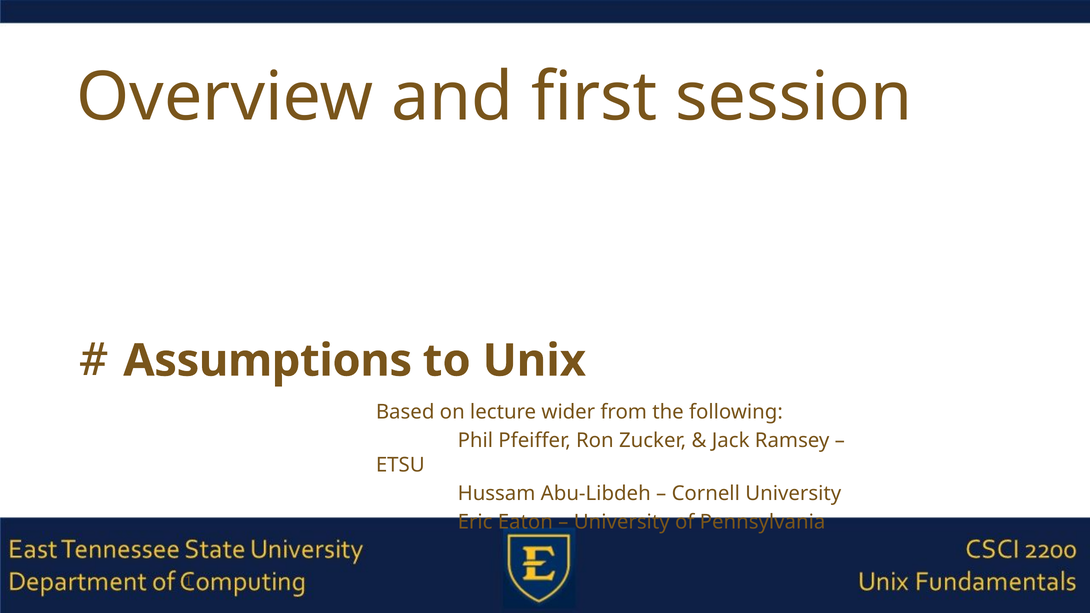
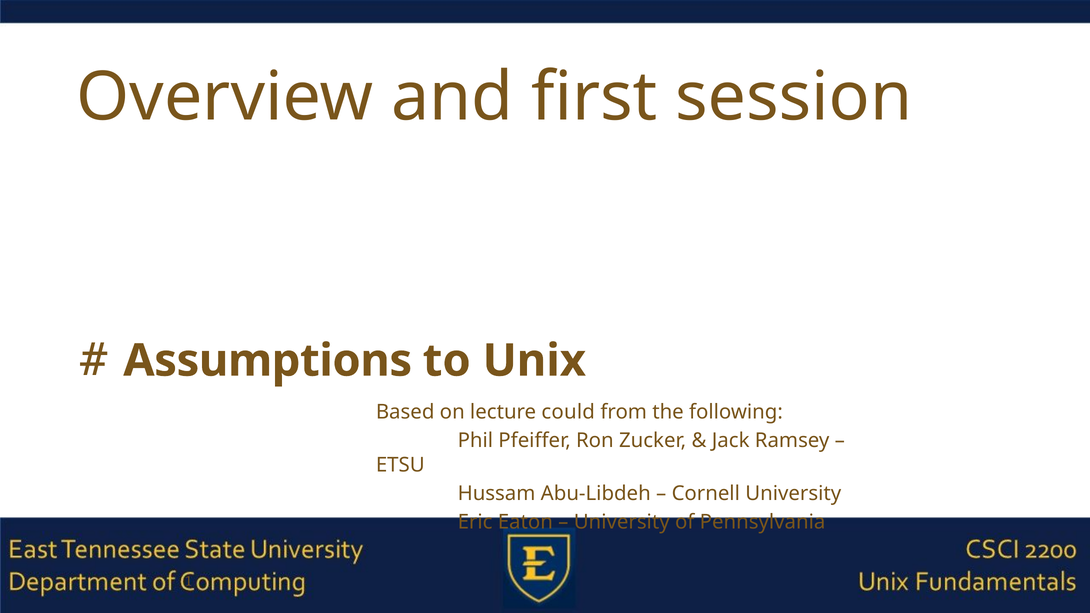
wider: wider -> could (568, 412)
